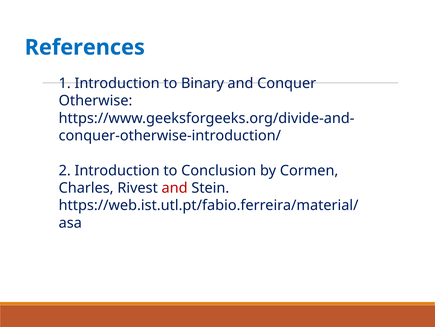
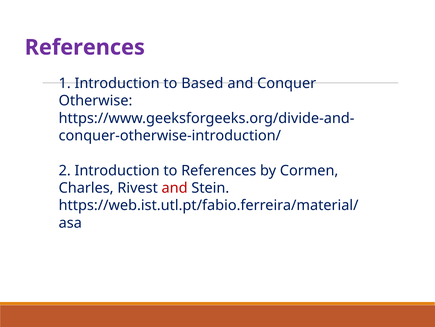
References colour: blue -> purple (85, 47)
Binary: Binary -> Based (202, 83)
to Conclusion: Conclusion -> References (219, 170)
